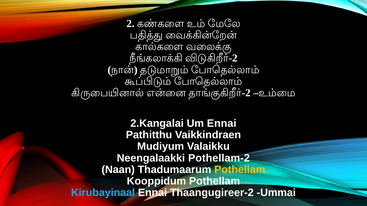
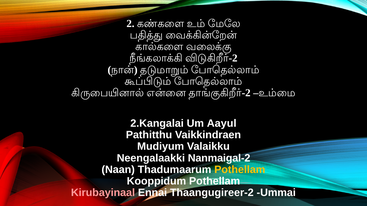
Um Ennai: Ennai -> Aayul (222, 124)
Pothellam-2: Pothellam-2 -> Nanmaigal-2 (219, 158)
Kirubayinaal colour: light blue -> pink (103, 193)
